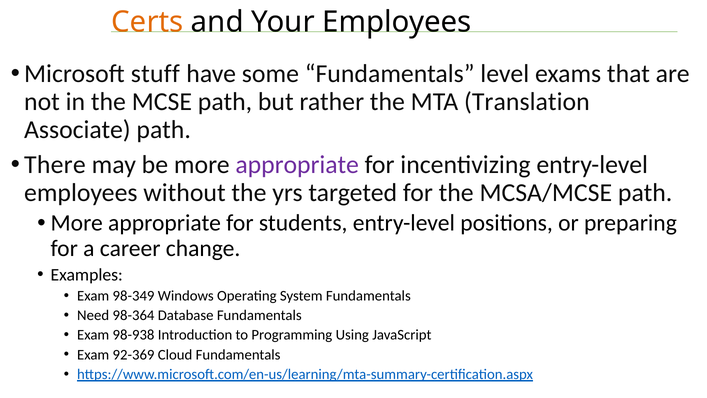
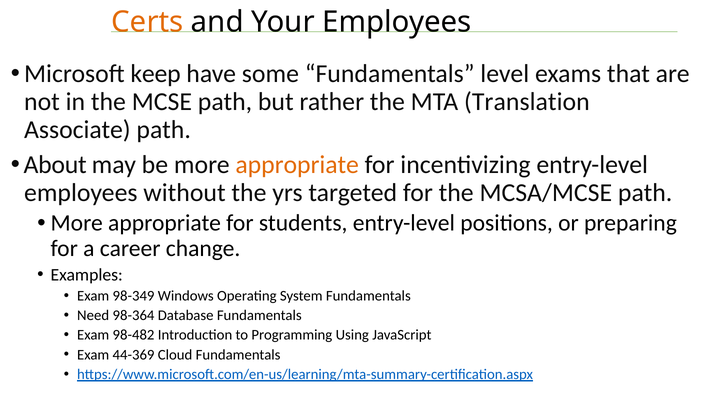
stuff: stuff -> keep (156, 74)
There: There -> About (55, 165)
appropriate colour: purple -> orange (297, 165)
98-938: 98-938 -> 98-482 (134, 335)
92-369: 92-369 -> 44-369 (134, 354)
